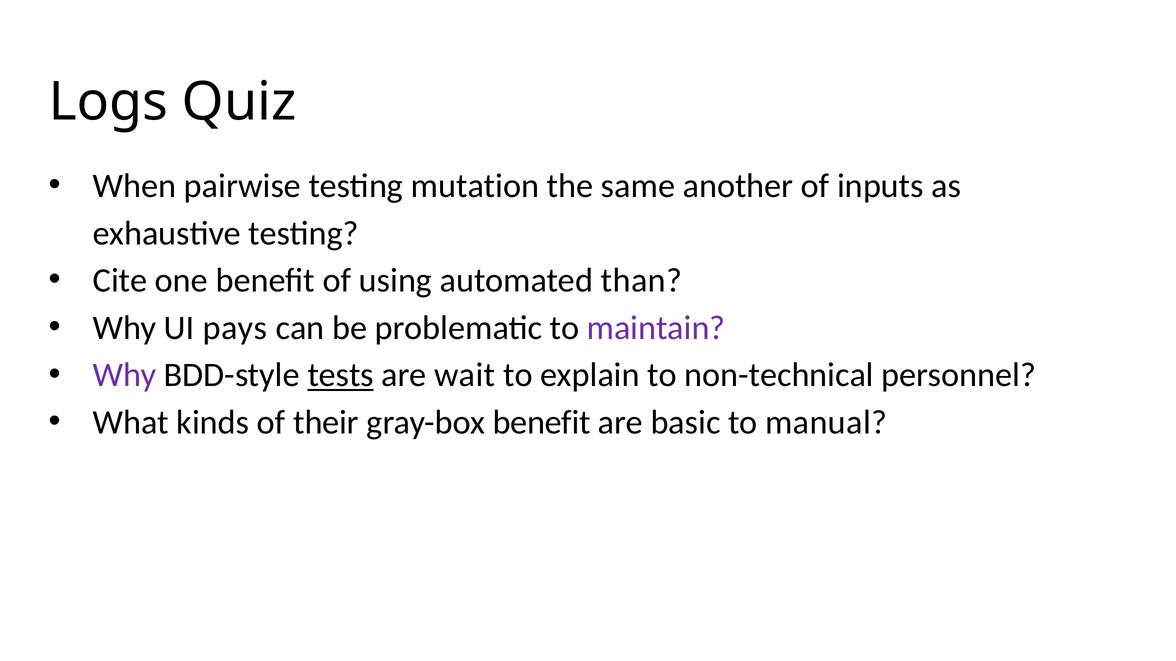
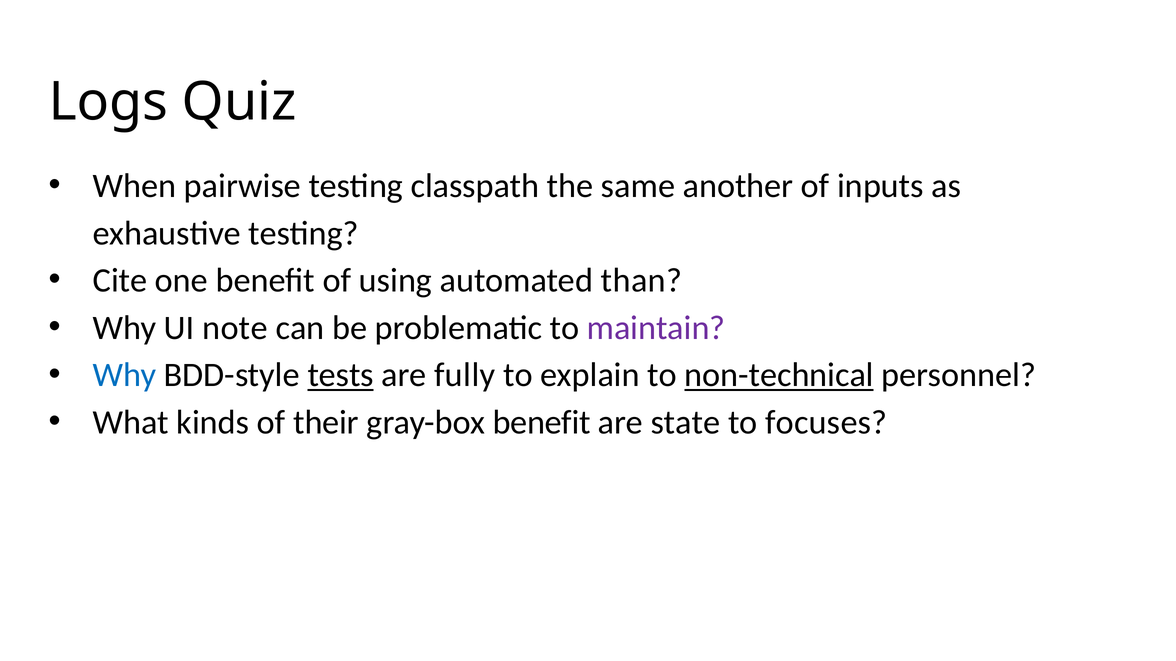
mutation: mutation -> classpath (475, 186)
pays: pays -> note (235, 328)
Why colour: purple -> blue (125, 375)
wait: wait -> fully (465, 375)
non-technical underline: none -> present (779, 375)
basic: basic -> state (686, 423)
manual: manual -> focuses (826, 423)
